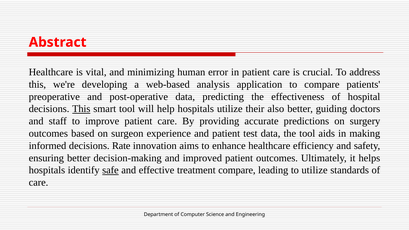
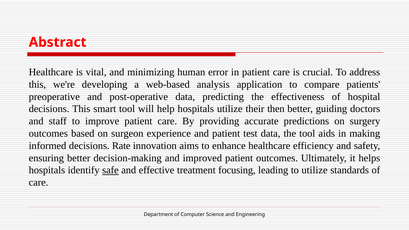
This underline: present -> none (81, 109)
also: also -> then (276, 109)
treatment compare: compare -> focusing (237, 170)
